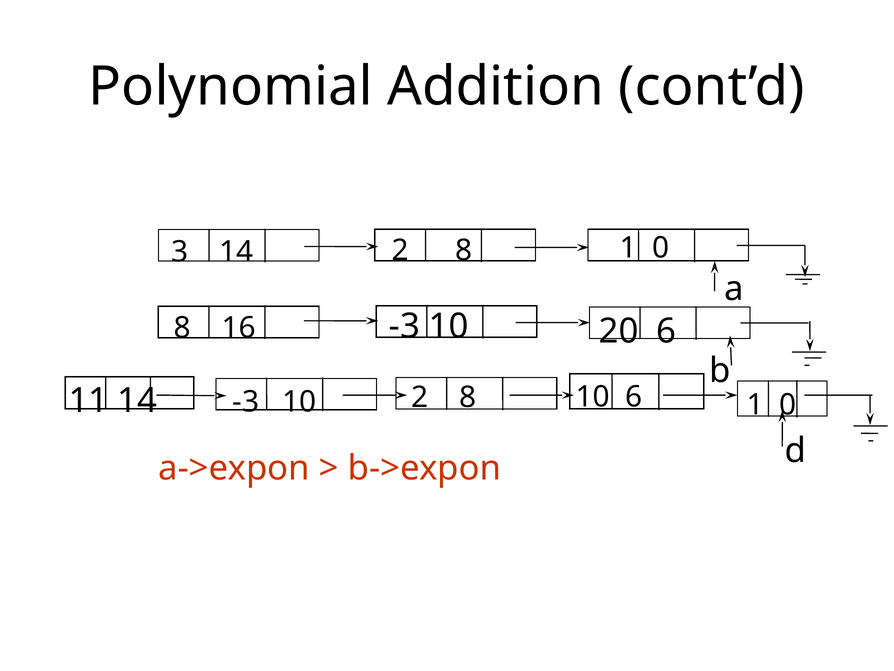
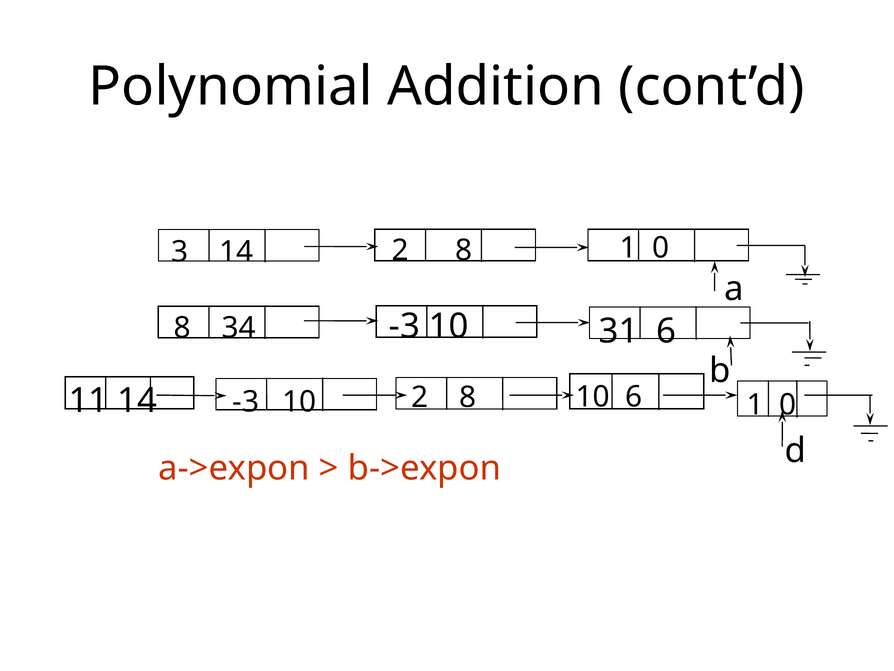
16: 16 -> 34 (239, 328)
20: 20 -> 31 (619, 331)
